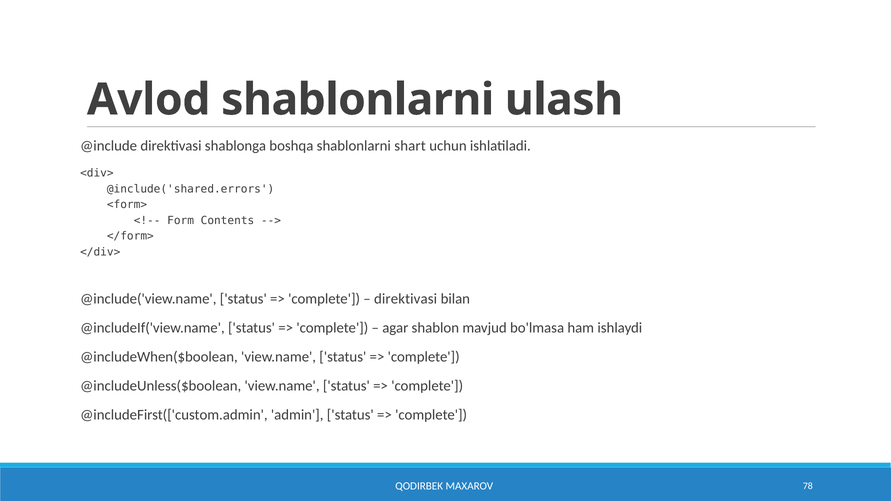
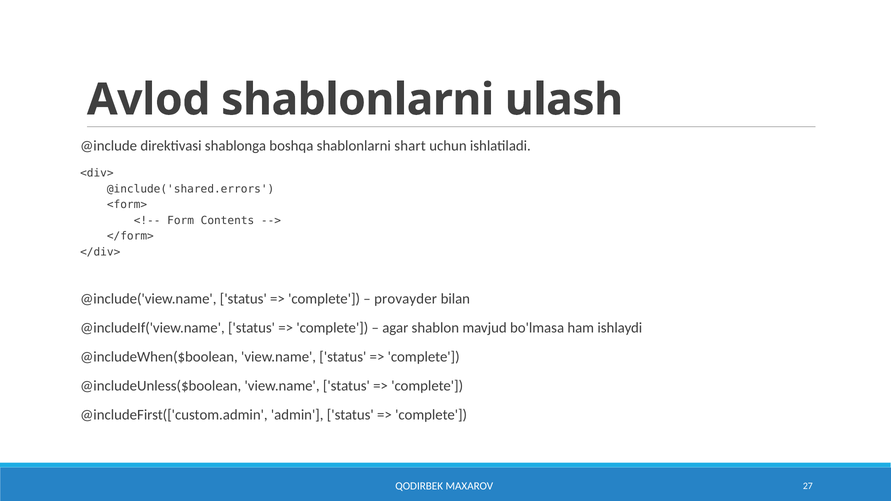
direktivasi: direktivasi -> provayder (406, 299)
78: 78 -> 27 (808, 486)
